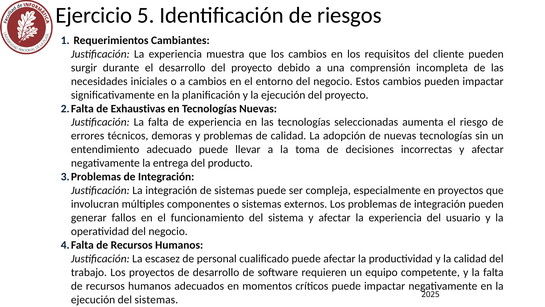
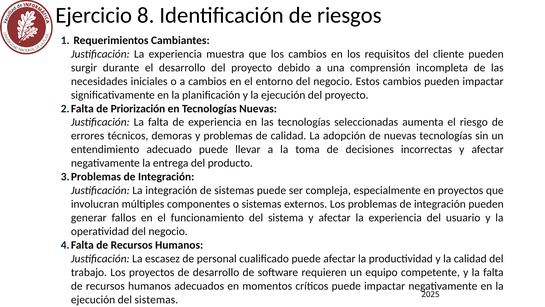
5: 5 -> 8 (146, 15)
Exhaustivas: Exhaustivas -> Priorización (138, 108)
